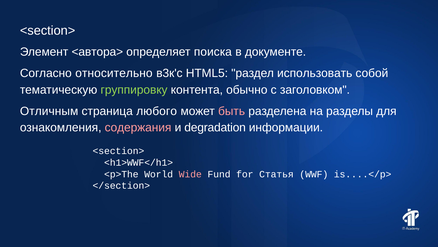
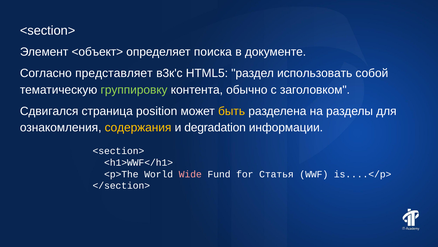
<автора>: <автора> -> <объект> (97, 52)
относительно: относительно -> представляет (114, 73)
Отличным: Отличным -> Сдвигался (49, 111)
любого: любого -> position (157, 111)
быть colour: pink -> yellow (232, 111)
содержания colour: pink -> yellow (138, 127)
